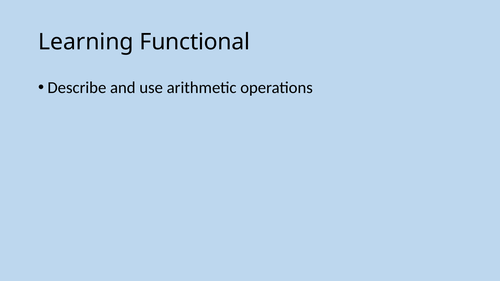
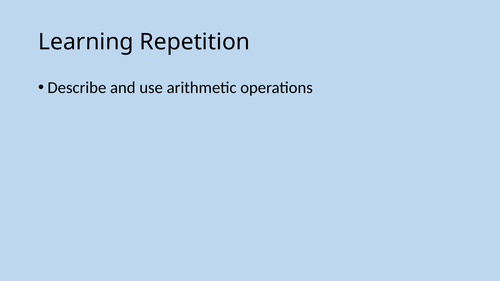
Functional: Functional -> Repetition (195, 42)
